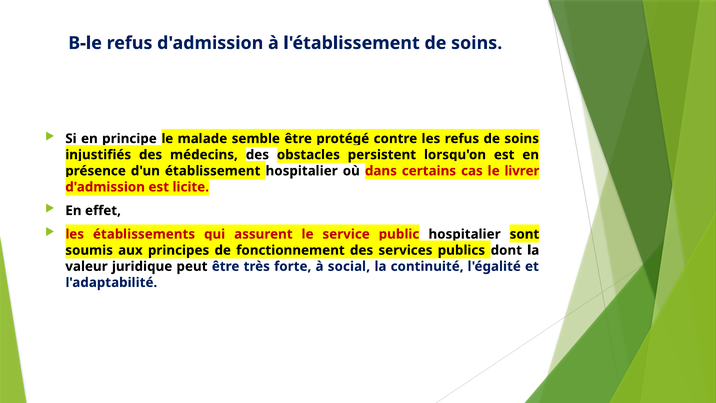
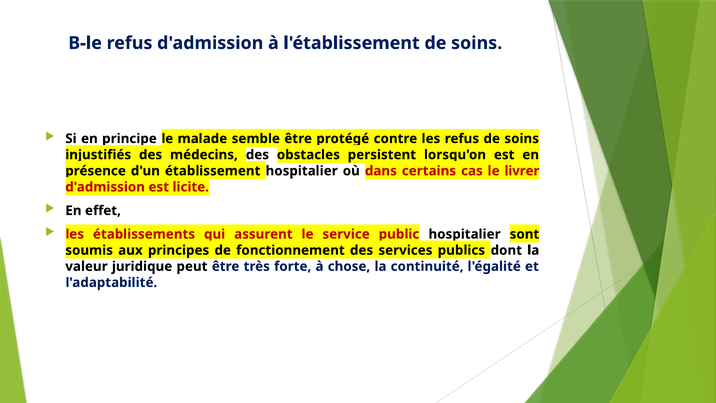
social: social -> chose (349, 266)
